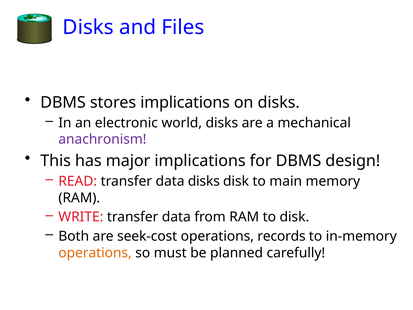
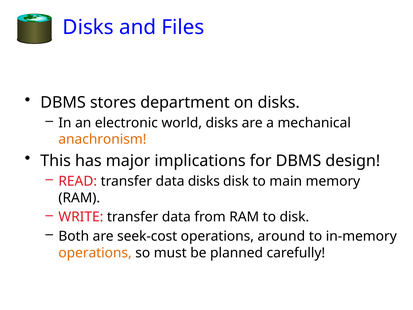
stores implications: implications -> department (185, 102)
anachronism colour: purple -> orange (102, 139)
records: records -> around (281, 236)
